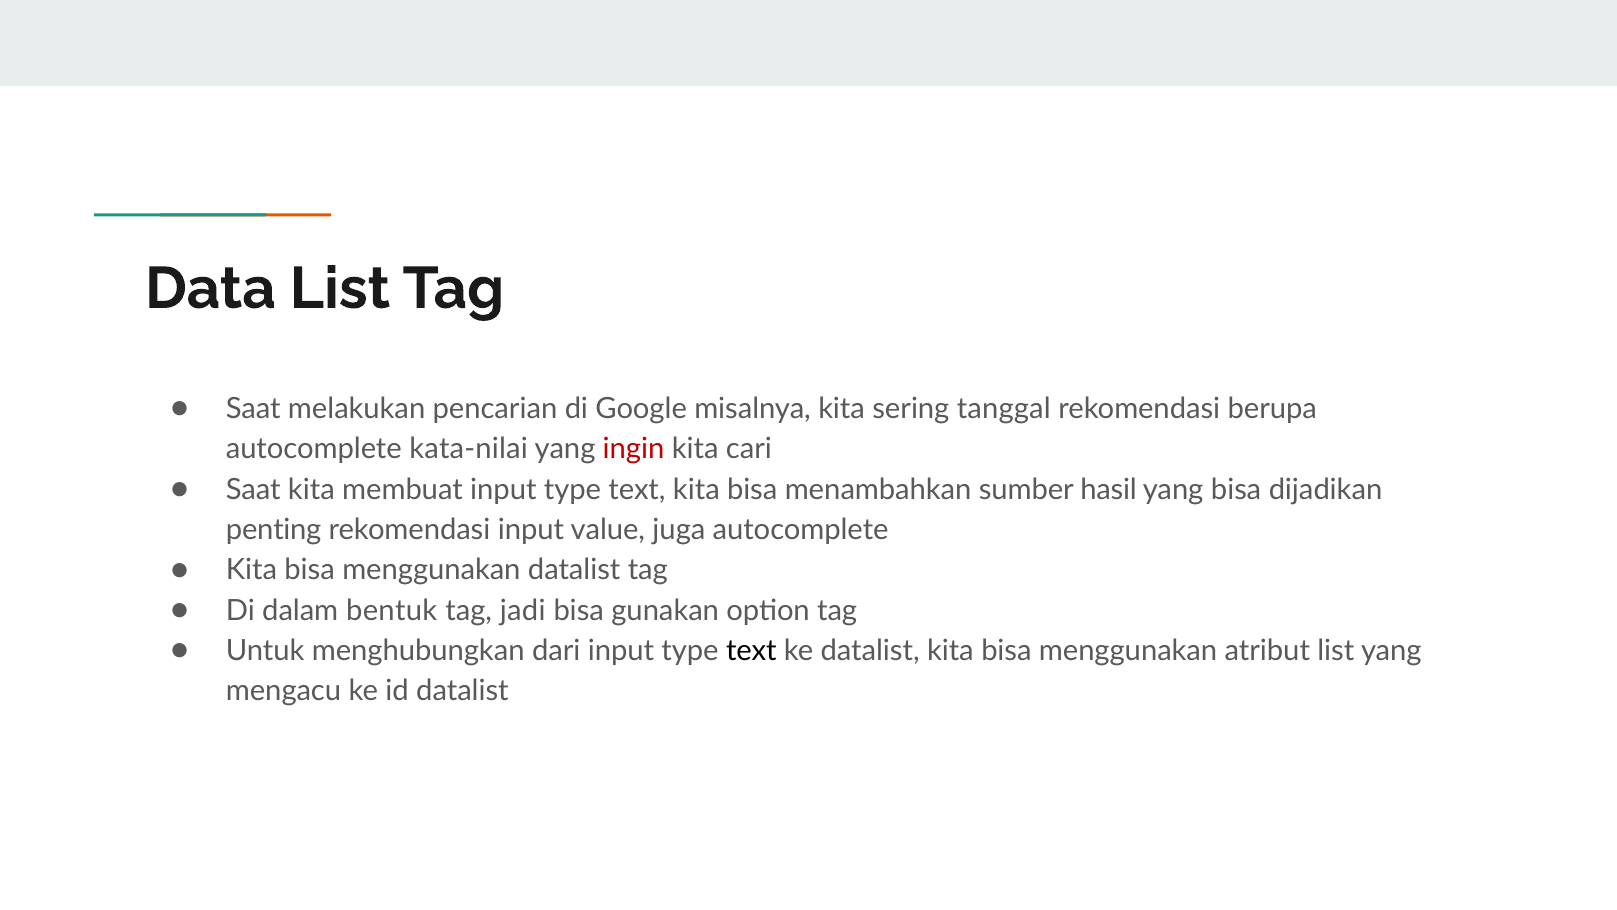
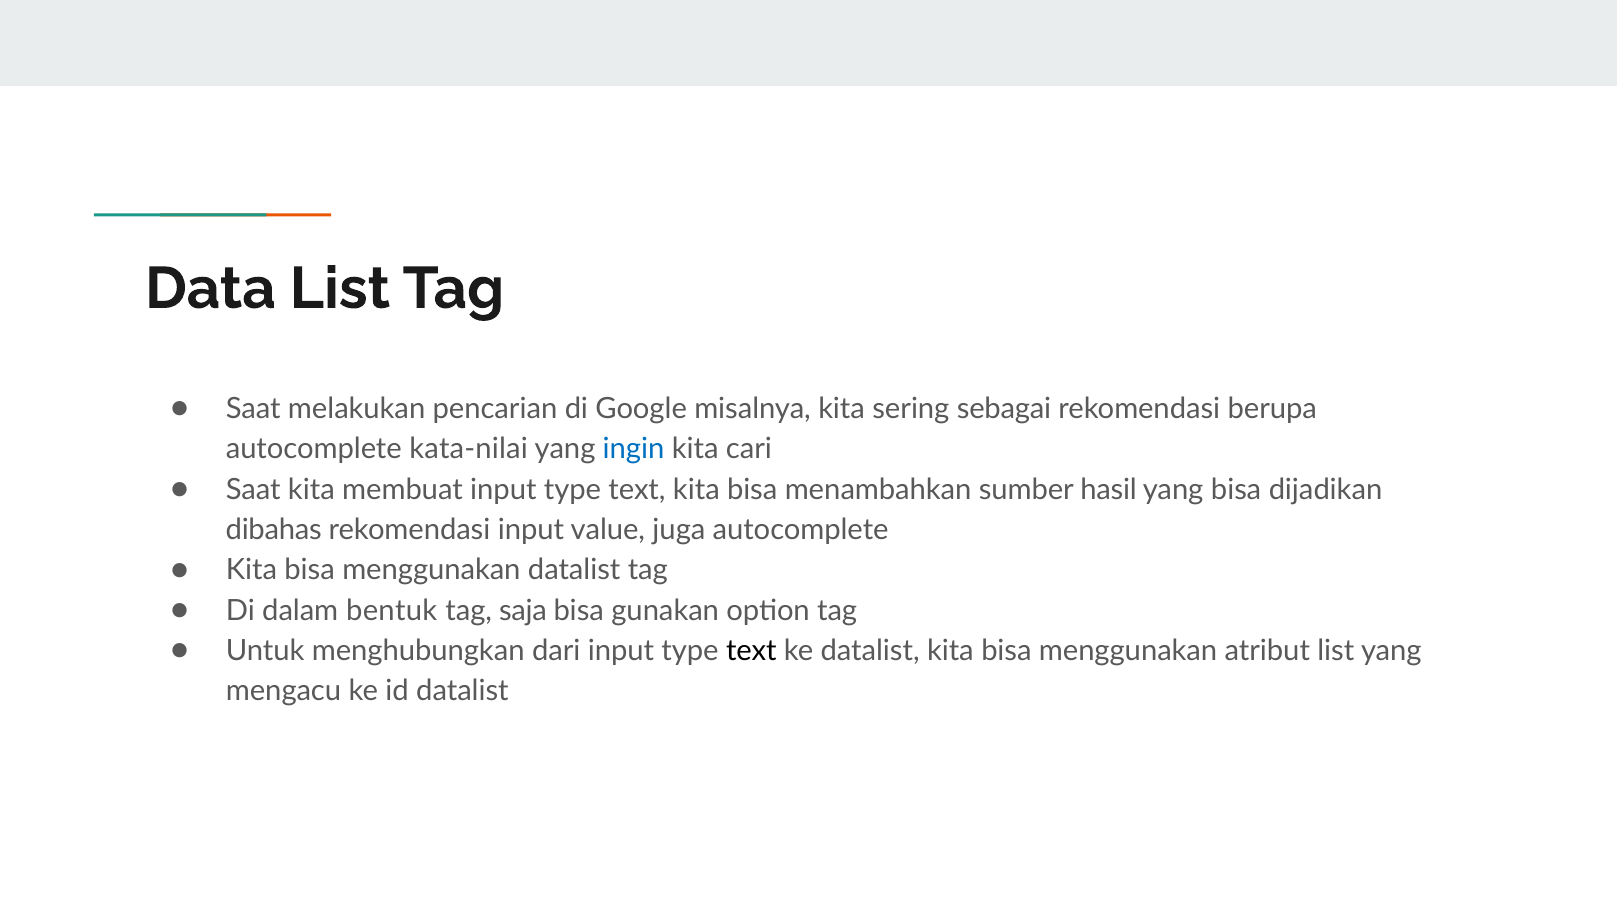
tanggal: tanggal -> sebagai (1004, 409)
ingin colour: red -> blue (634, 449)
penting: penting -> dibahas (274, 530)
jadi: jadi -> saja (523, 610)
